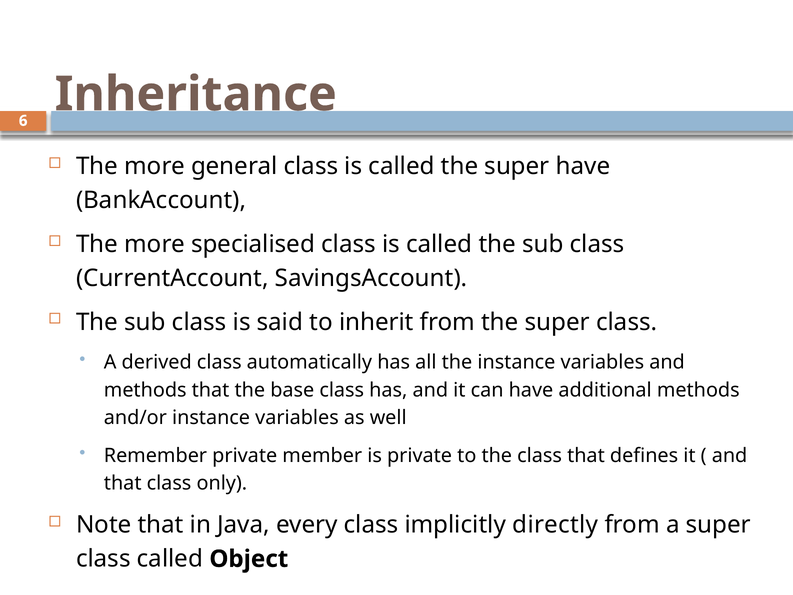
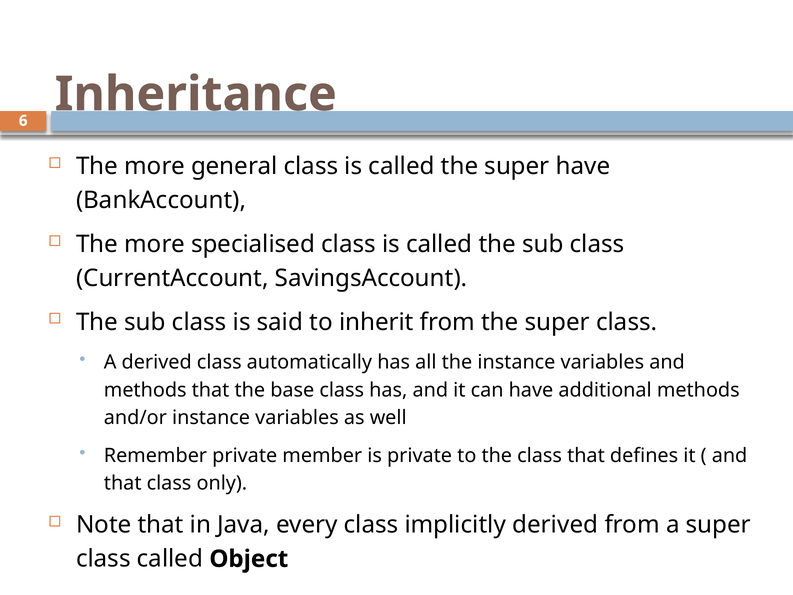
implicitly directly: directly -> derived (555, 525)
